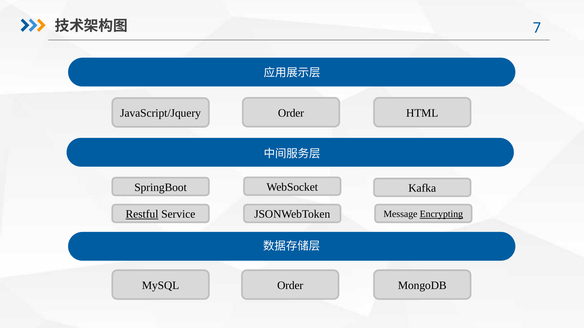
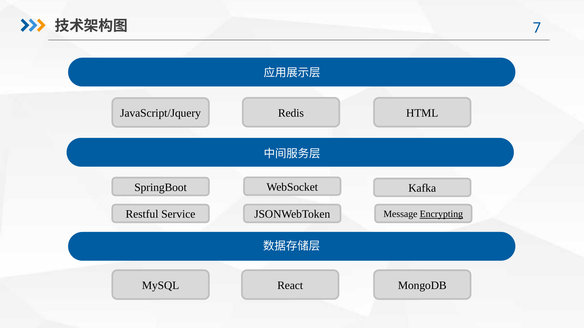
JavaScript/Jquery Order: Order -> Redis (291, 113)
Restful underline: present -> none (142, 215)
MySQL Order: Order -> React (290, 286)
